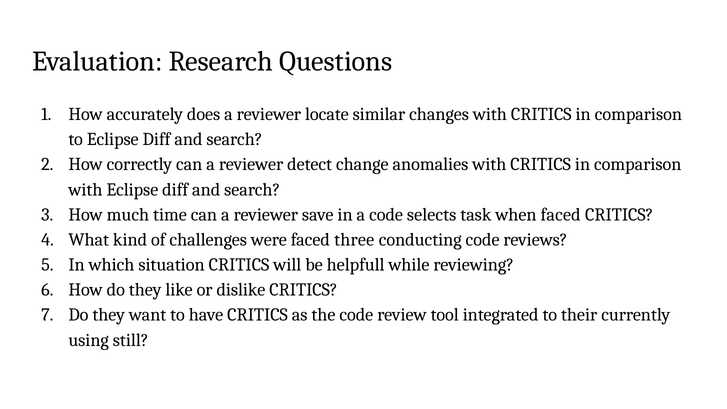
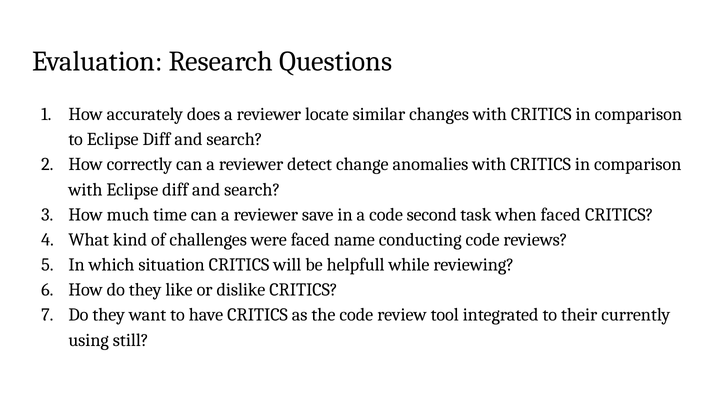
selects: selects -> second (432, 215)
three: three -> name (354, 240)
